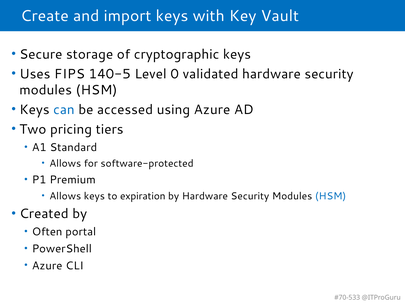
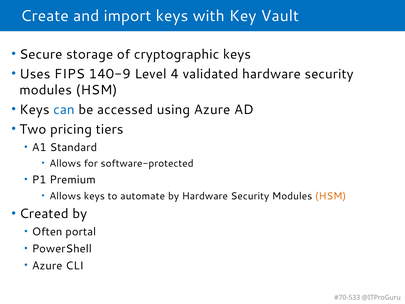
140-5: 140-5 -> 140-9 (110, 74)
0: 0 -> 4 (175, 74)
expiration: expiration -> automate (143, 196)
HSM colour: blue -> orange (331, 196)
